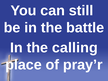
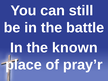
calling: calling -> known (75, 48)
